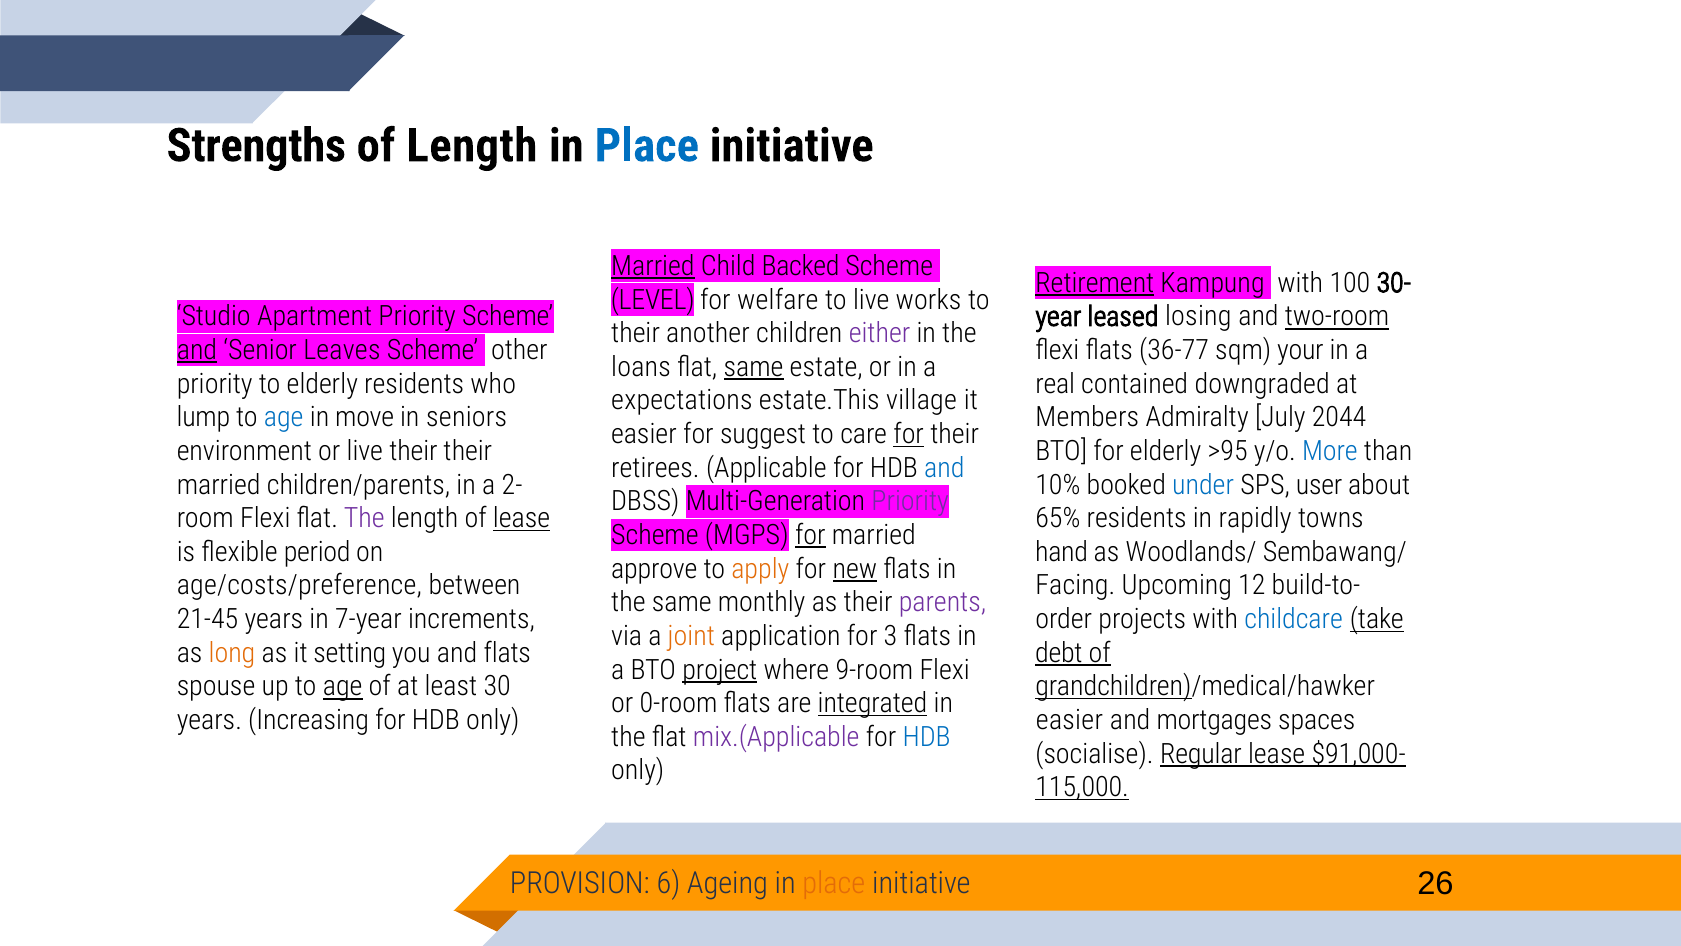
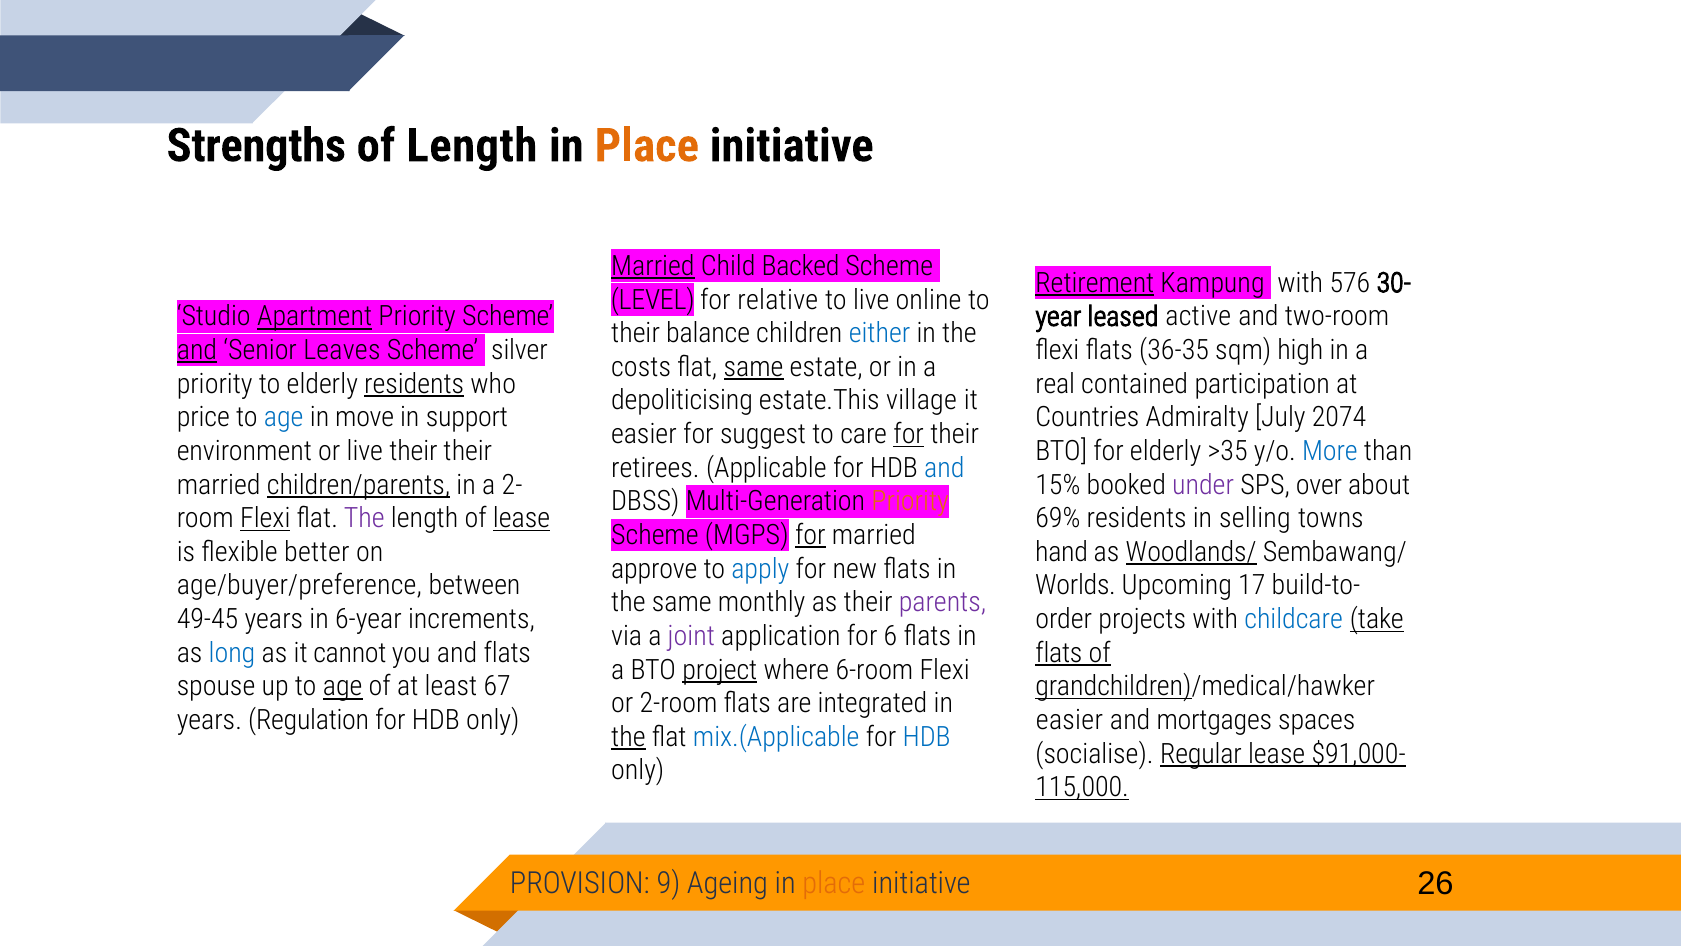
Place colour: blue -> orange (647, 146)
100: 100 -> 576 (1350, 283)
welfare: welfare -> relative (778, 300)
works: works -> online (929, 300)
Apartment underline: none -> present (315, 317)
losing: losing -> active (1198, 317)
two-room underline: present -> none (1337, 317)
another: another -> balance (708, 333)
either colour: purple -> blue (880, 333)
other: other -> silver (519, 350)
36-77: 36-77 -> 36-35 (1174, 350)
your: your -> high (1300, 350)
loans: loans -> costs (641, 367)
residents underline: none -> present (414, 384)
downgraded: downgraded -> participation (1262, 384)
expectations: expectations -> depoliticising (682, 401)
lump: lump -> price (203, 417)
seniors: seniors -> support (467, 417)
Members: Members -> Countries (1087, 417)
2044: 2044 -> 2074 (1339, 417)
>95: >95 -> >35 (1228, 451)
children/parents underline: none -> present (359, 485)
10%: 10% -> 15% (1058, 485)
under colour: blue -> purple (1203, 485)
user: user -> over (1319, 485)
Priority colour: purple -> orange (910, 501)
Flexi underline: none -> present (265, 518)
65%: 65% -> 69% (1058, 518)
rapidly: rapidly -> selling (1255, 518)
period: period -> better (317, 552)
Woodlands/ underline: none -> present (1191, 552)
apply colour: orange -> blue (760, 569)
new underline: present -> none (855, 569)
age/costs/preference: age/costs/preference -> age/buyer/preference (299, 585)
Facing: Facing -> Worlds (1076, 585)
12: 12 -> 17 (1252, 585)
21-45: 21-45 -> 49-45 (208, 619)
7-year: 7-year -> 6-year (368, 619)
joint colour: orange -> purple (691, 636)
3: 3 -> 6 (891, 636)
long colour: orange -> blue (232, 653)
setting: setting -> cannot (350, 653)
debt: debt -> flats (1059, 653)
9-room: 9-room -> 6-room (874, 670)
30: 30 -> 67 (497, 686)
0-room: 0-room -> 2-room (678, 703)
integrated underline: present -> none (872, 703)
Increasing: Increasing -> Regulation (309, 720)
the underline: none -> present (628, 737)
mix.(Applicable colour: purple -> blue (776, 737)
6: 6 -> 9 (668, 883)
